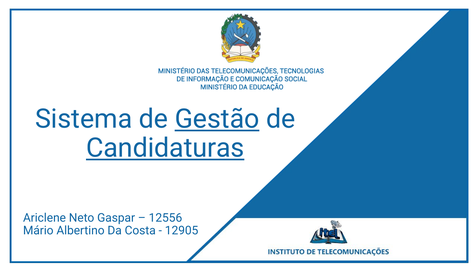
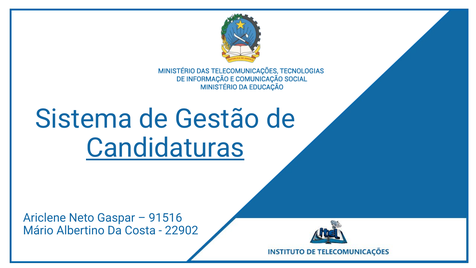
Gestão underline: present -> none (217, 119)
12556: 12556 -> 91516 (165, 218)
12905: 12905 -> 22902 (182, 230)
